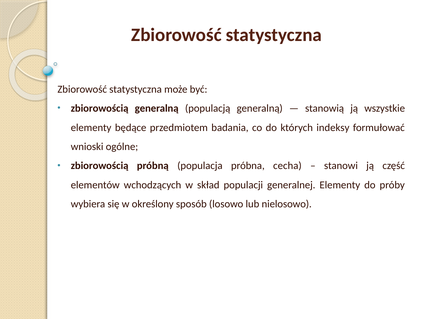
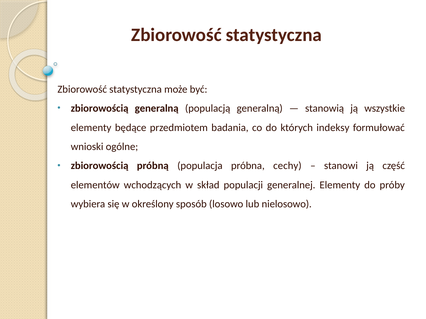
cecha: cecha -> cechy (287, 166)
